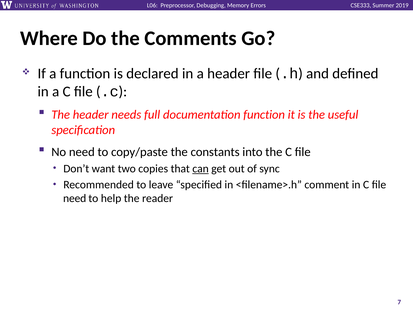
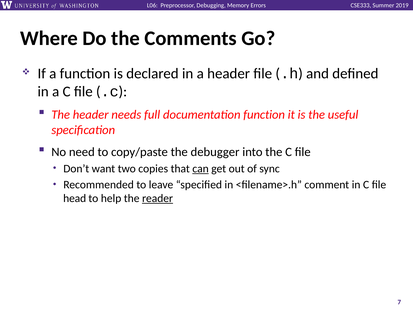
constants: constants -> debugger (215, 152)
need: need -> head (75, 198)
reader underline: none -> present (158, 198)
